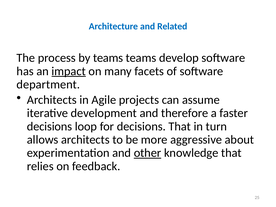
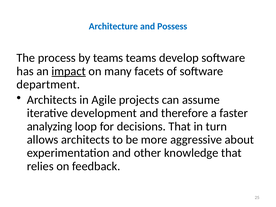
Related: Related -> Possess (172, 26)
decisions: decisions -> analyzing (50, 126)
other underline: present -> none (148, 153)
